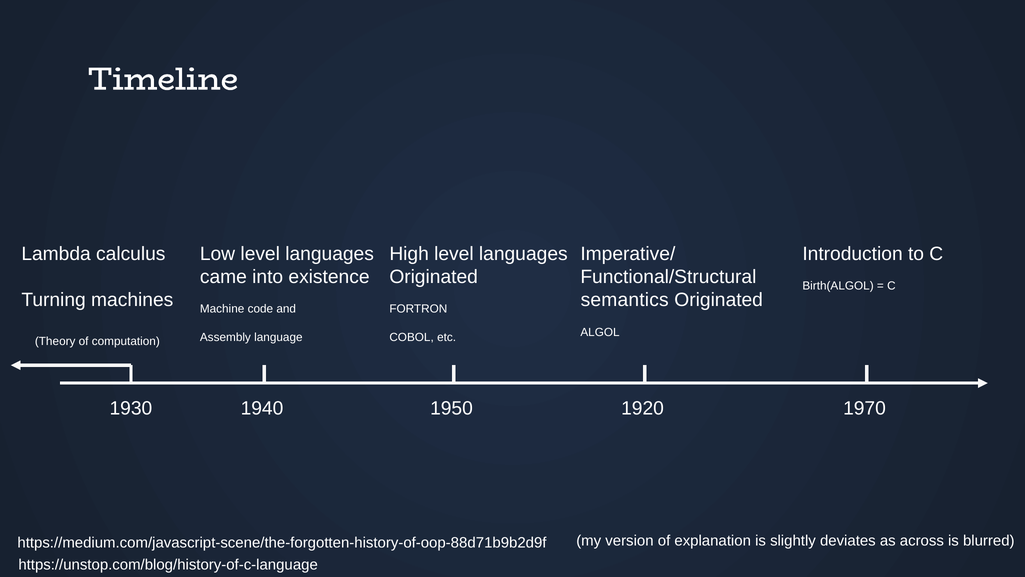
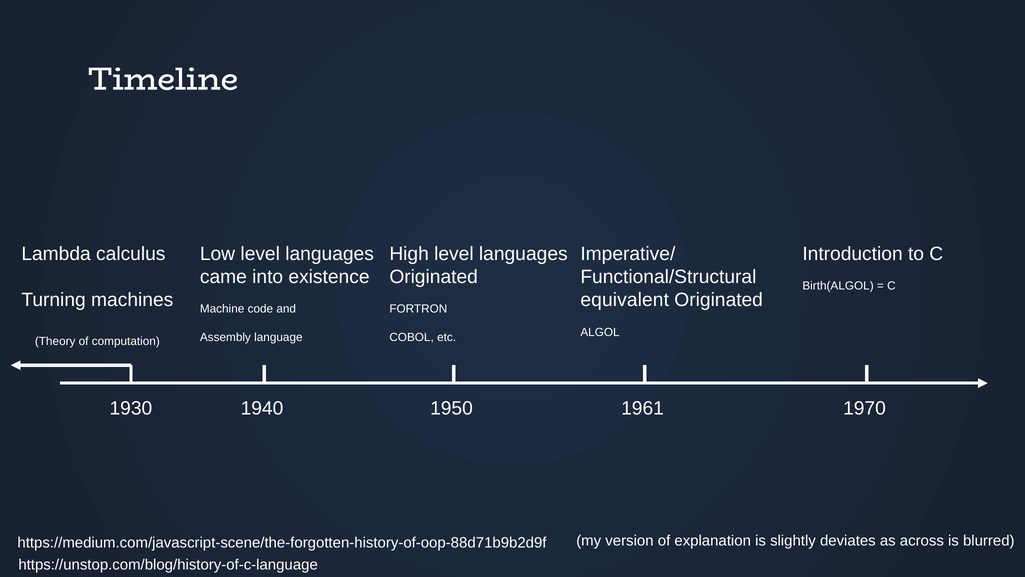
semantics: semantics -> equivalent (625, 300)
1920: 1920 -> 1961 (643, 408)
